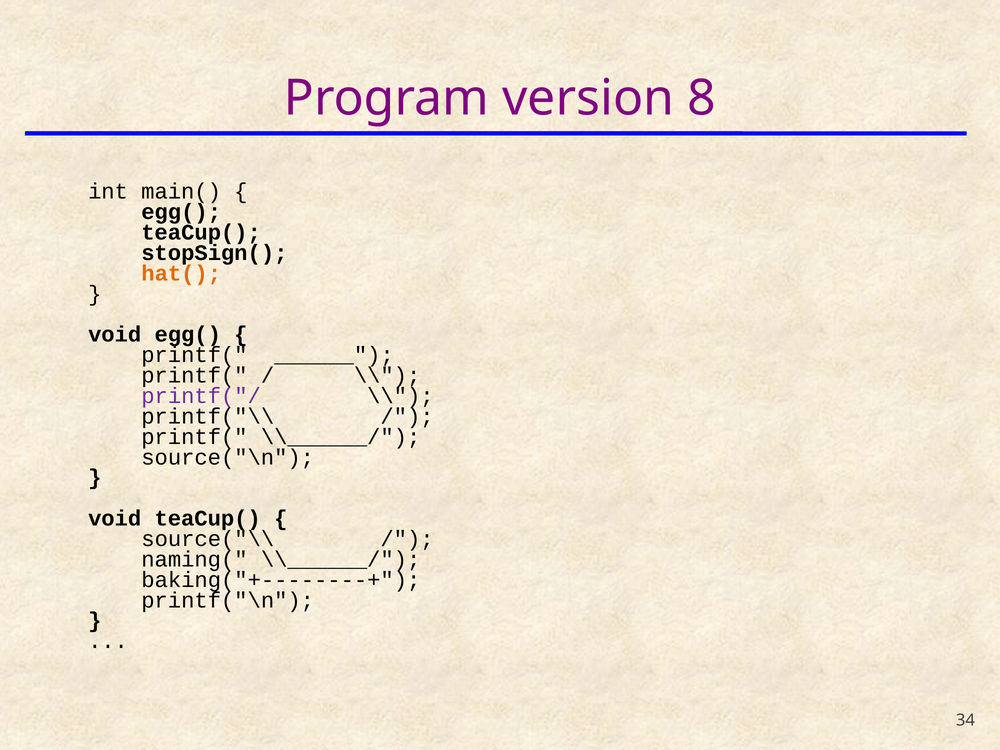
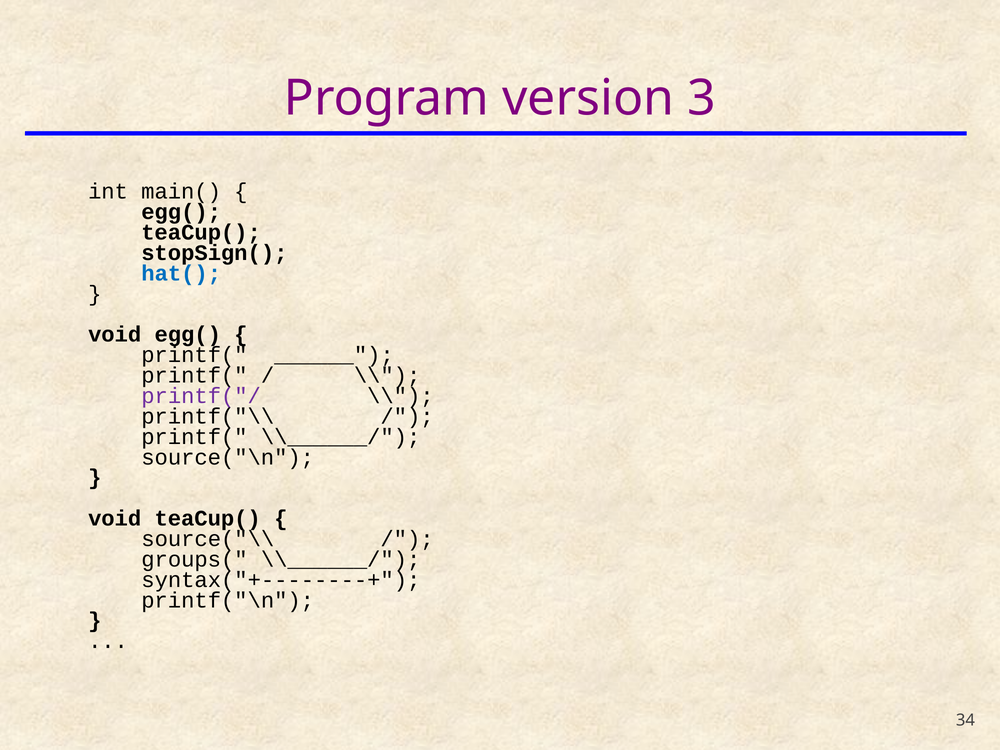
8: 8 -> 3 (702, 98)
hat( colour: orange -> blue (181, 273)
naming(: naming( -> groups( (194, 559)
baking("+--------+: baking("+--------+ -> syntax("+--------+ (281, 580)
